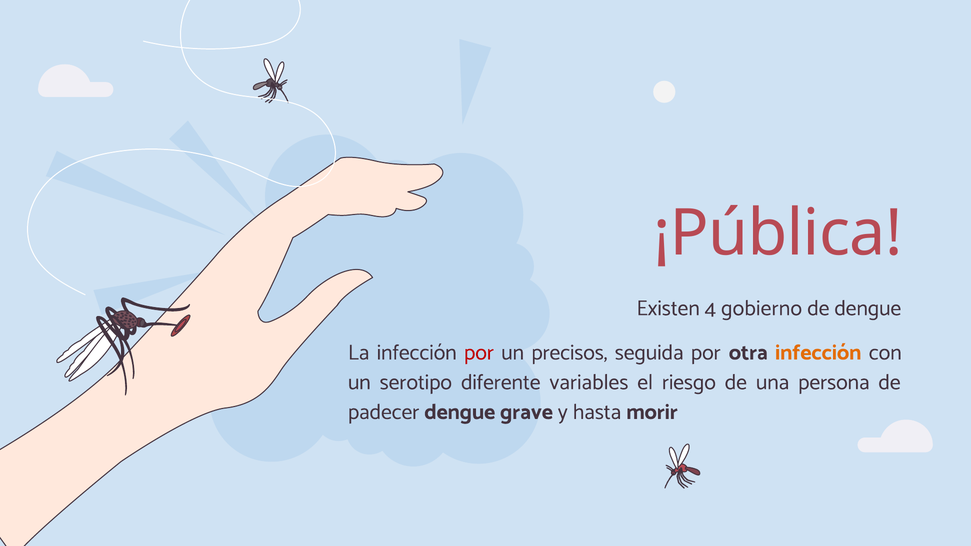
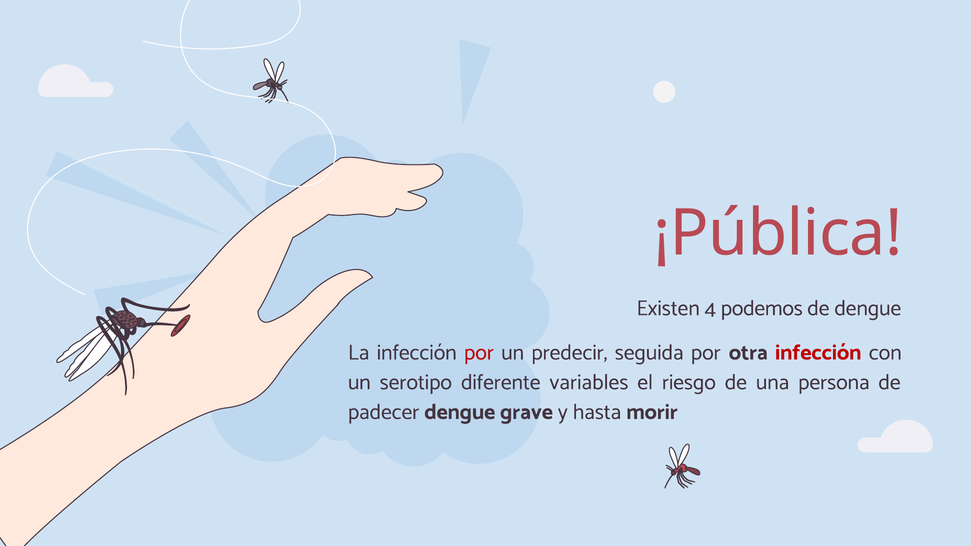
gobierno: gobierno -> podemos (762, 308)
precisos: precisos -> predecir (569, 352)
infección colour: orange -> red (818, 352)
